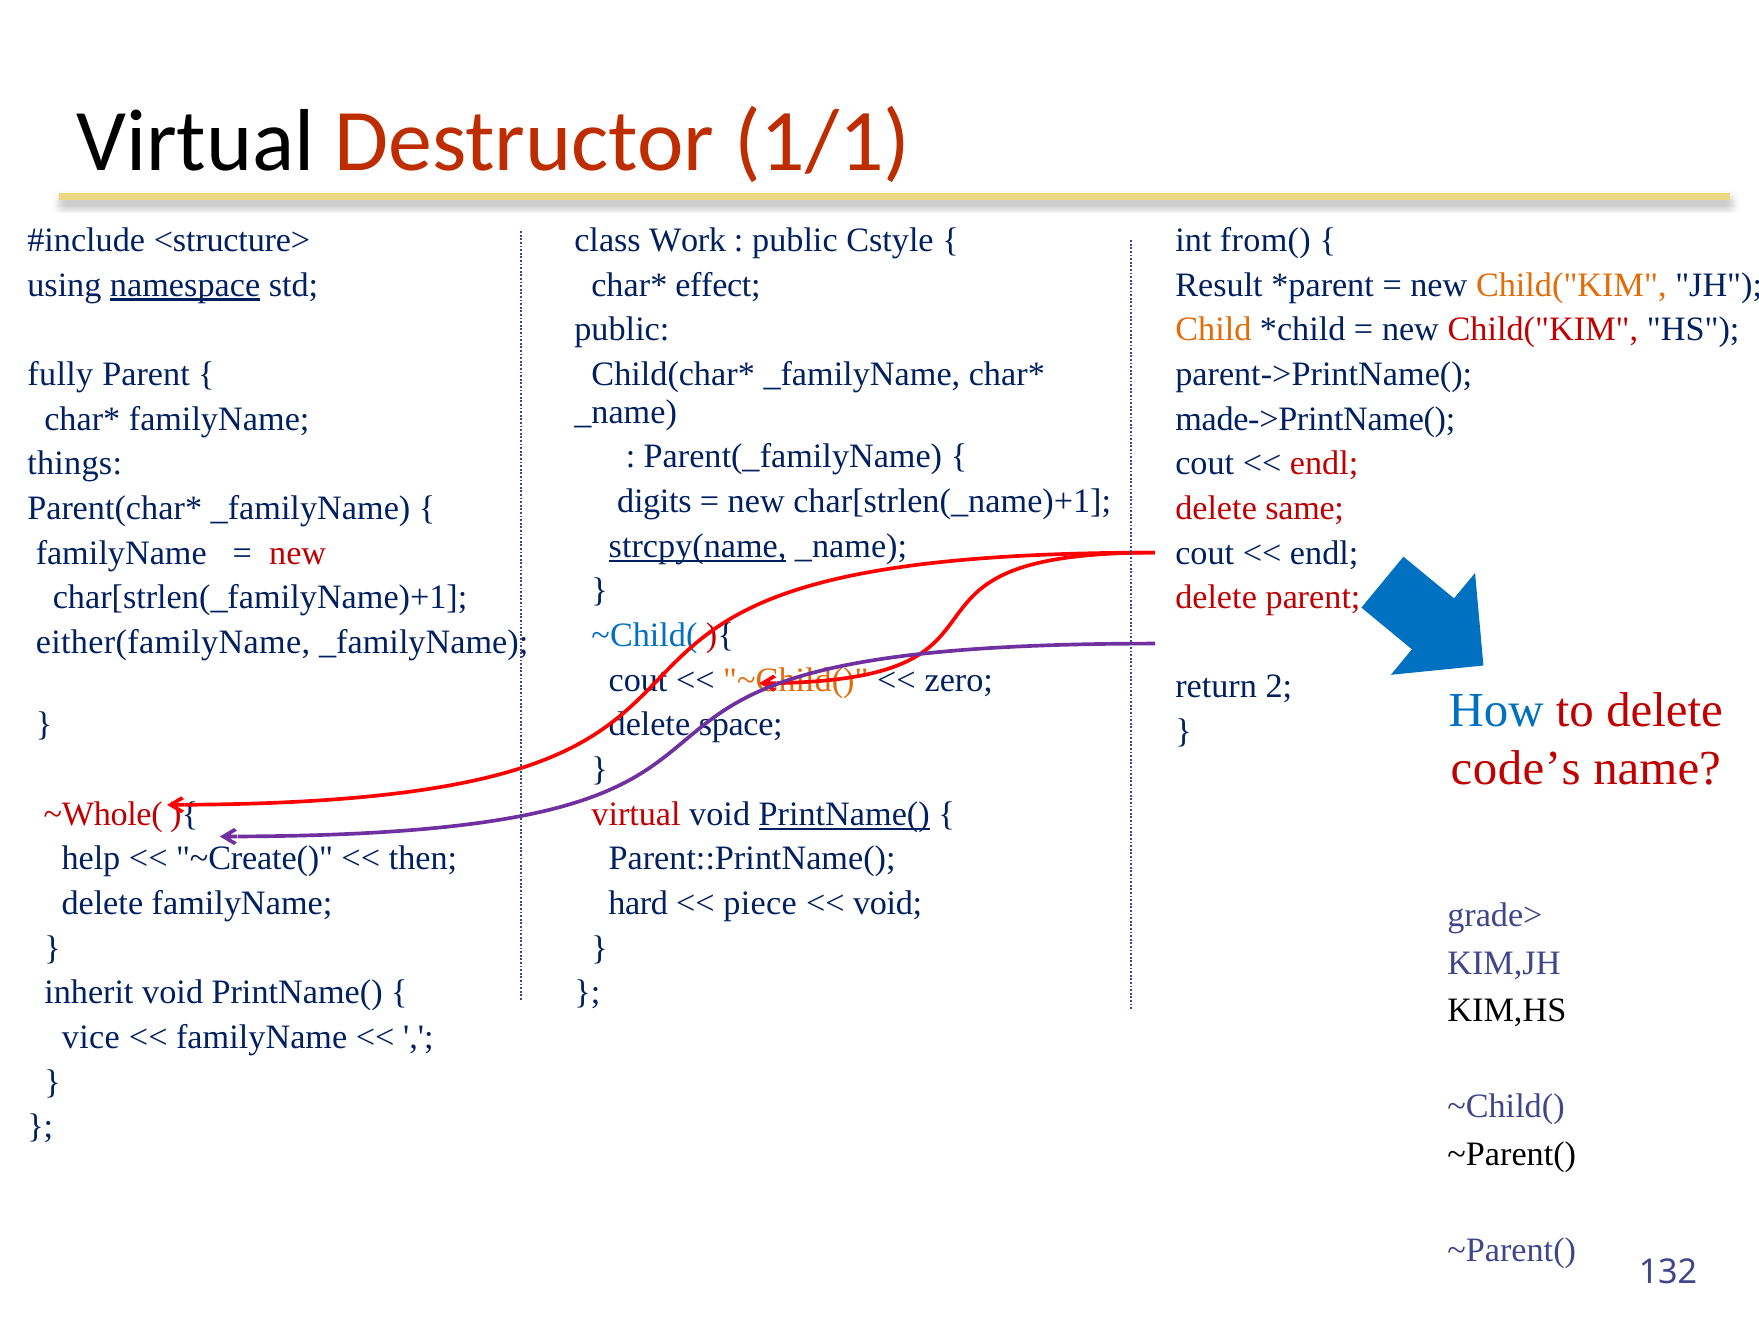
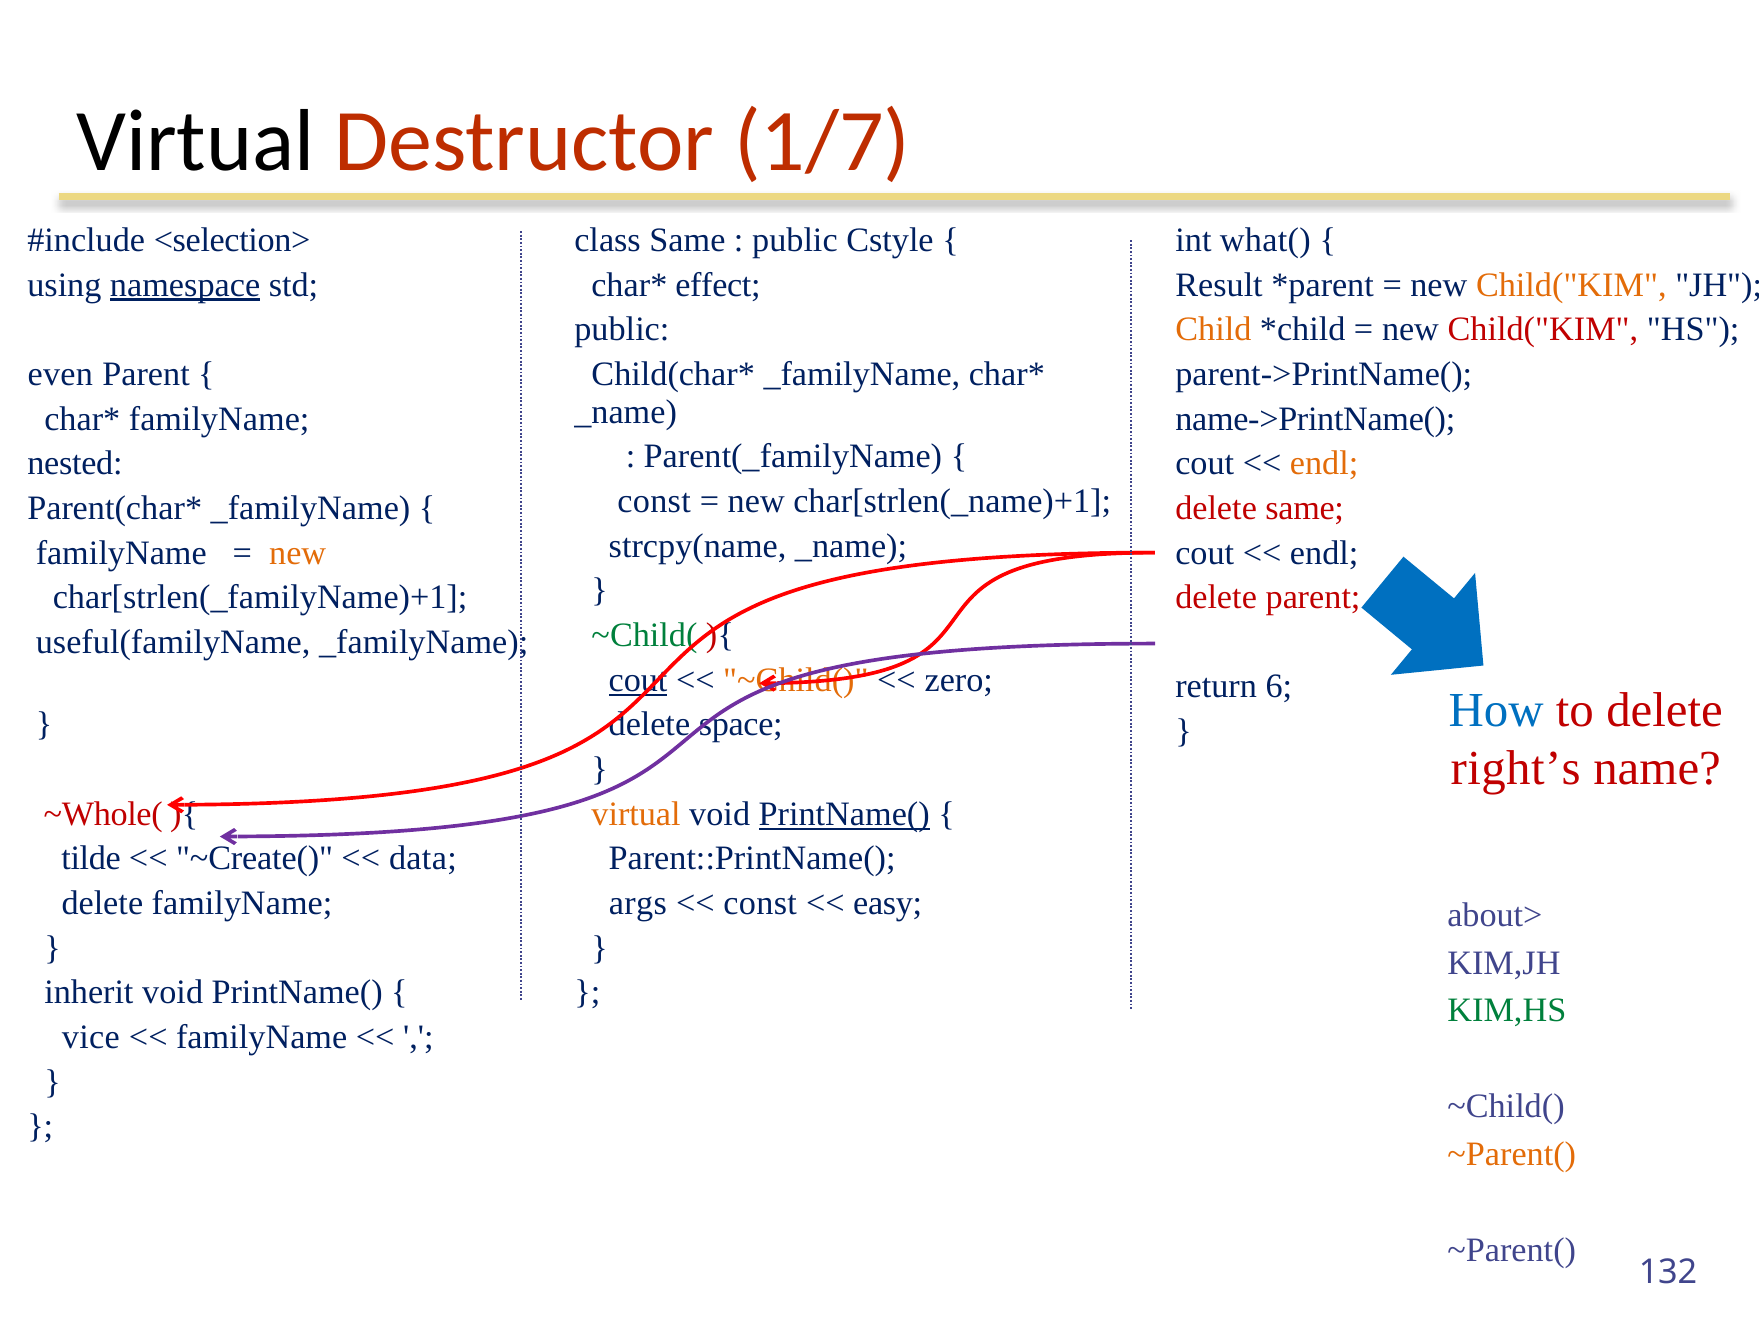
1/1: 1/1 -> 1/7 (822, 141)
<structure>: <structure> -> <selection> (232, 240)
class Work: Work -> Same (687, 240)
from(: from( -> what( (1265, 240)
fully: fully -> even (60, 374)
made->PrintName(: made->PrintName( -> name->PrintName( (1315, 419)
things: things -> nested (75, 464)
endl colour: red -> orange (1324, 464)
digits: digits -> const (654, 501)
strcpy(name underline: present -> none (698, 546)
new colour: red -> orange (298, 553)
~Child( colour: blue -> green (644, 635)
either(familyName: either(familyName -> useful(familyName (173, 642)
cout underline: none -> present (638, 680)
2: 2 -> 6 (1279, 687)
code’s: code’s -> right’s (1516, 769)
virtual colour: red -> orange (636, 814)
help: help -> tilde (91, 859)
then: then -> data (423, 859)
hard: hard -> args (638, 903)
piece: piece -> const (760, 903)
void: void -> easy (888, 903)
grade>: grade> -> about> (1495, 915)
KIM,HS colour: black -> green (1507, 1011)
~Parent( colour: black -> orange (1512, 1155)
